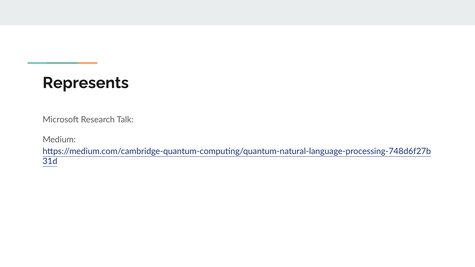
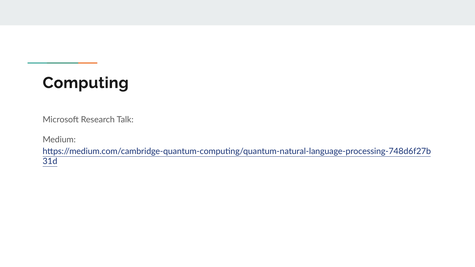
Represents: Represents -> Computing (86, 83)
